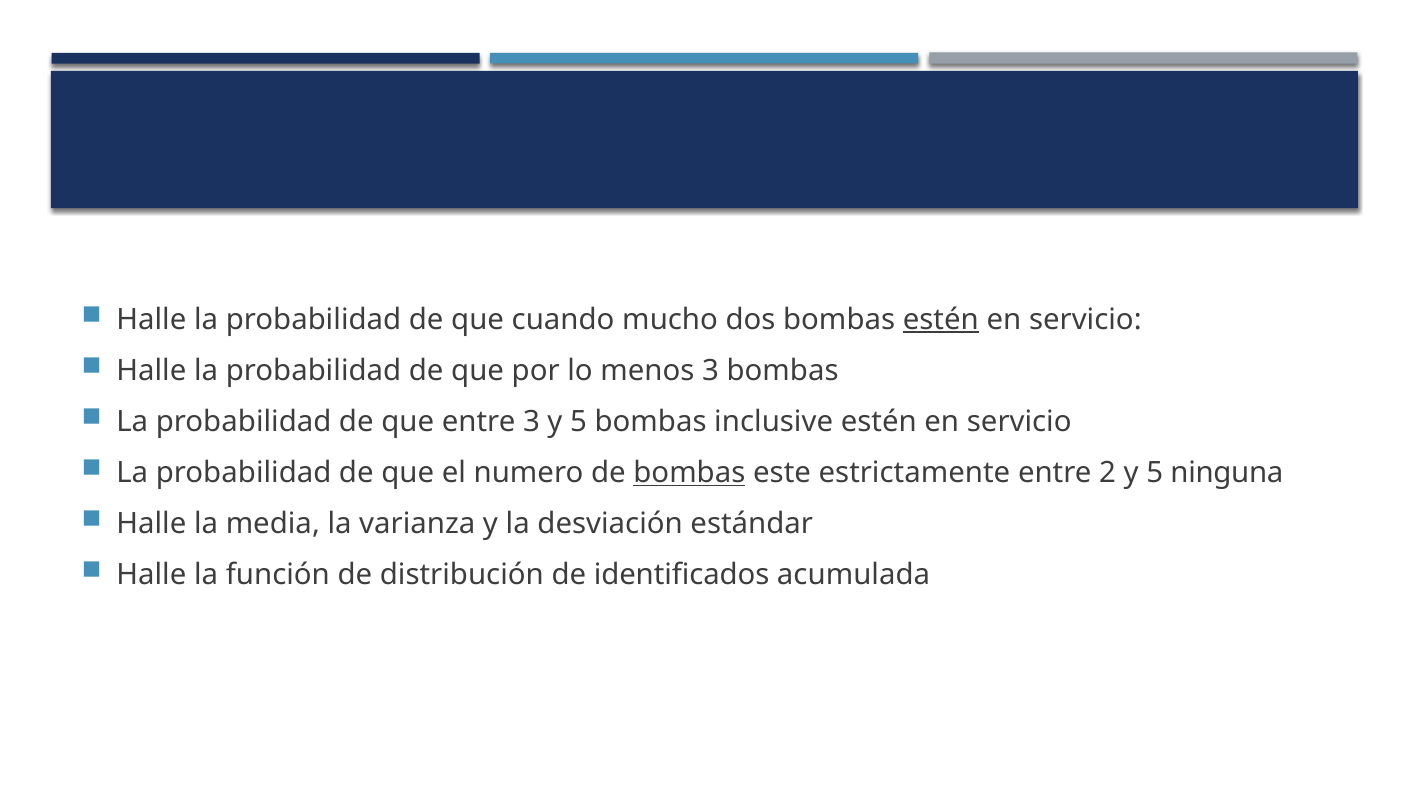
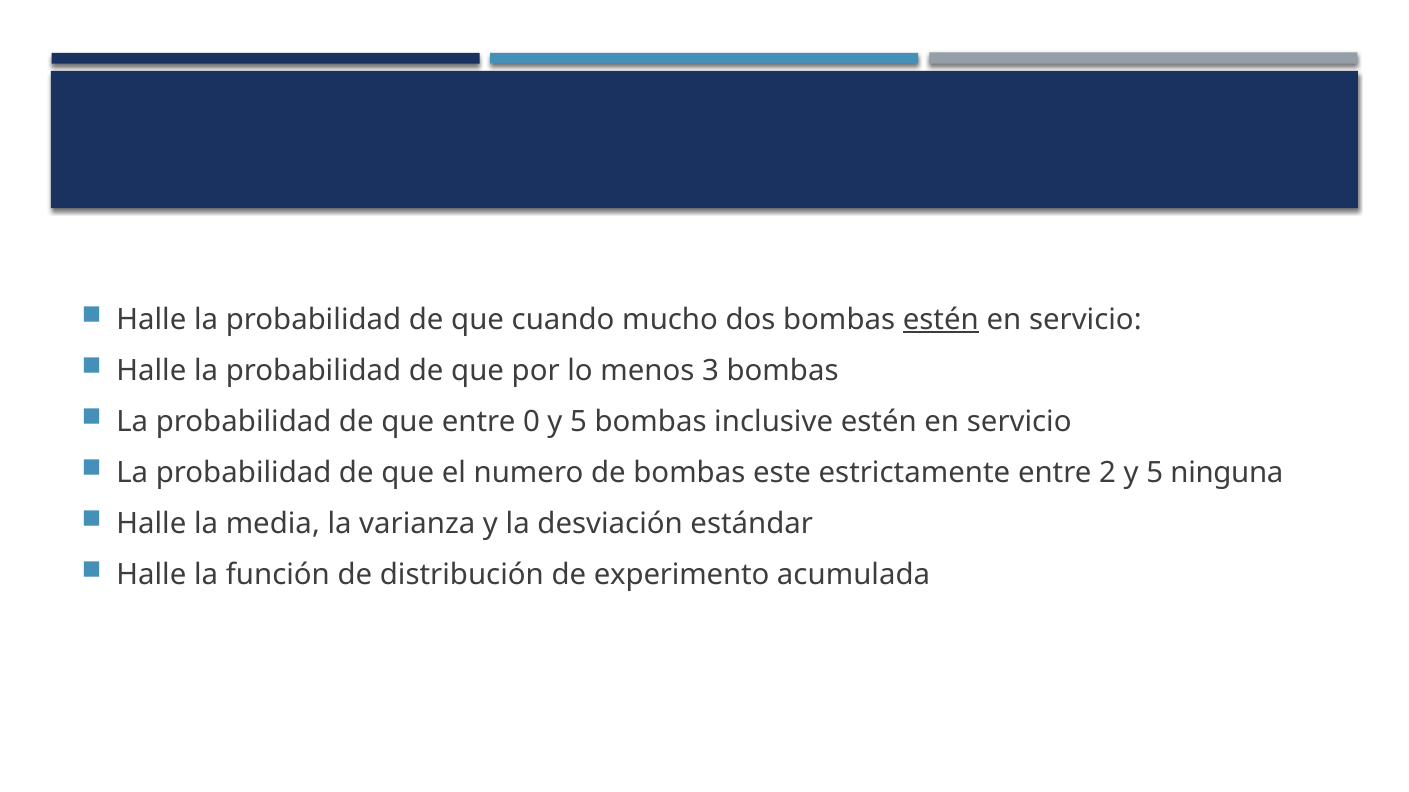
entre 3: 3 -> 0 (531, 422)
bombas underline: present -> none (689, 473)
identificados: identificados -> experimento (682, 575)
